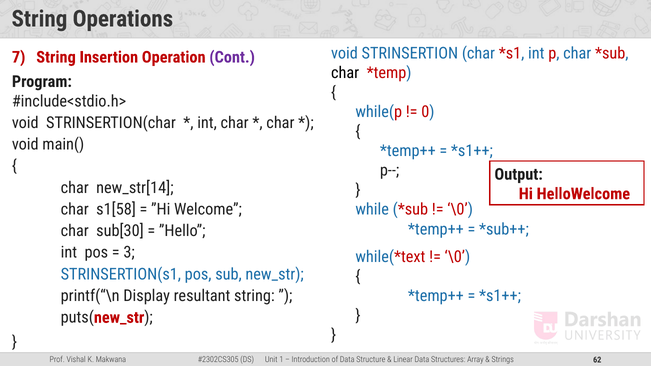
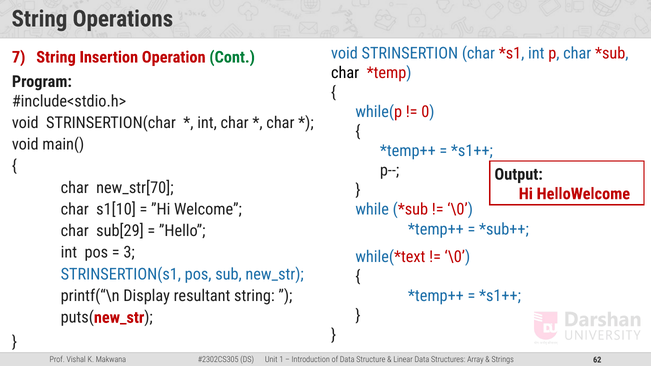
Cont colour: purple -> green (232, 57)
new_str[14: new_str[14 -> new_str[70 (135, 188)
s1[58: s1[58 -> s1[10 (116, 209)
sub[30: sub[30 -> sub[29 (120, 231)
